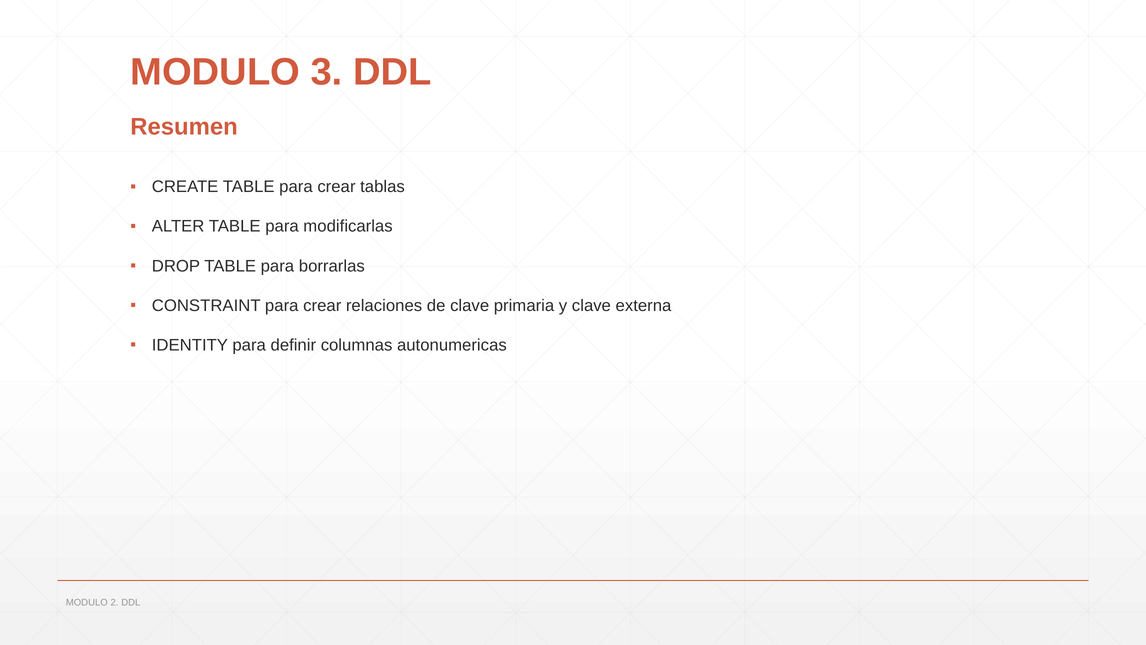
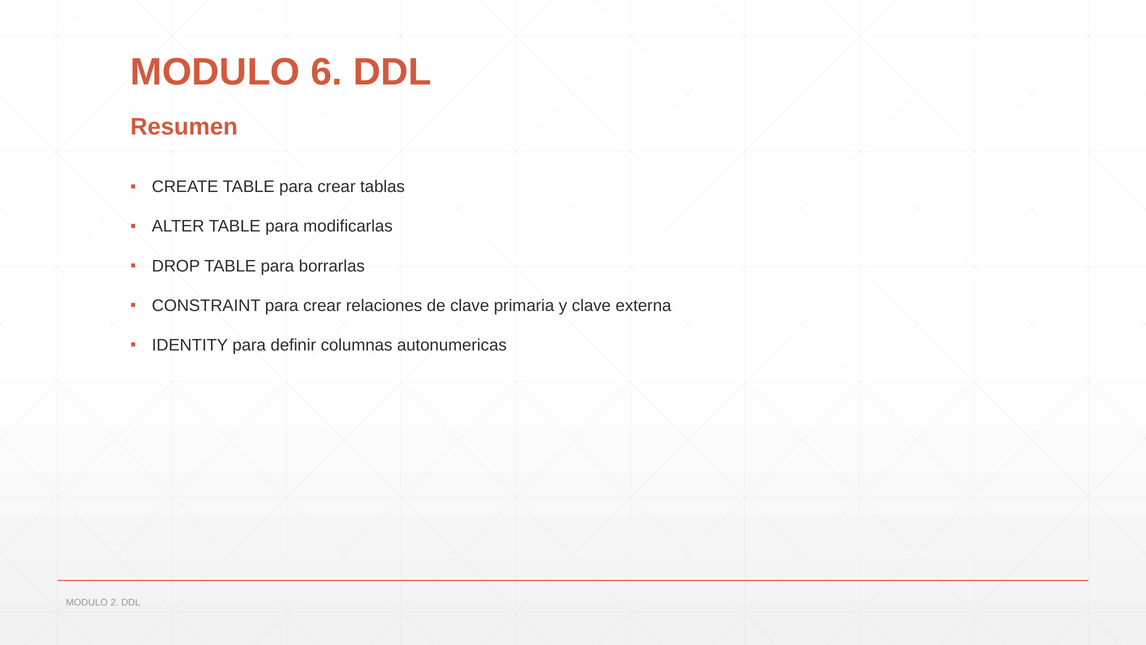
3: 3 -> 6 (327, 72)
